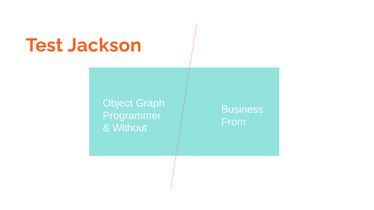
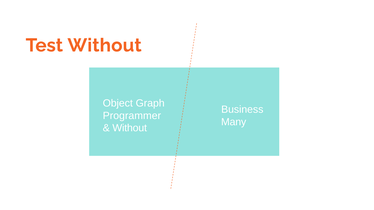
Test Jackson: Jackson -> Without (105, 45)
From: From -> Many (234, 122)
